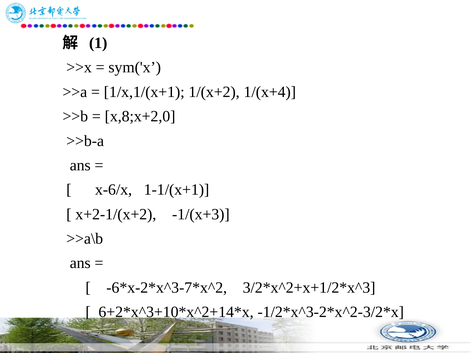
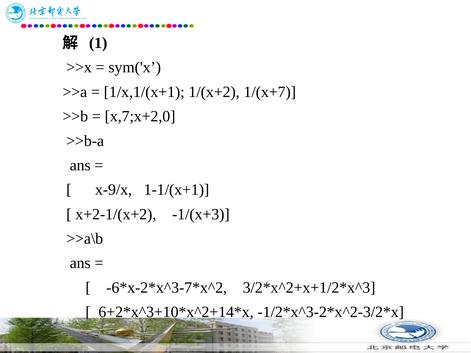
1/(x+4: 1/(x+4 -> 1/(x+7 (270, 92)
x,8;x+2,0: x,8;x+2,0 -> x,7;x+2,0 (140, 116)
x-6/x: x-6/x -> x-9/x (114, 190)
